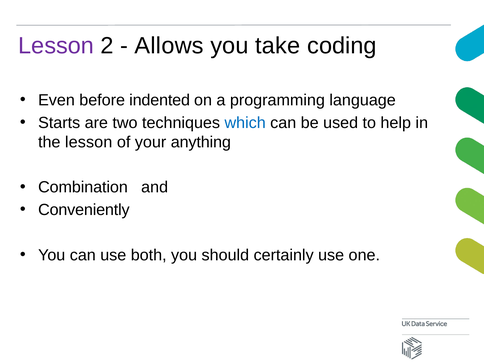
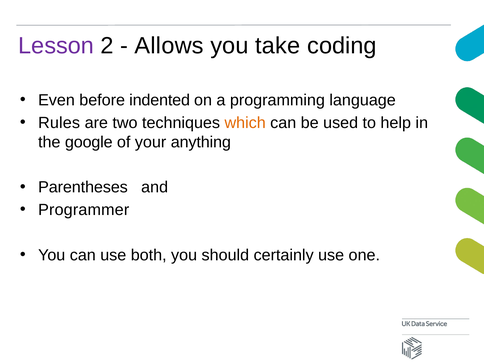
Starts: Starts -> Rules (59, 123)
which colour: blue -> orange (245, 123)
the lesson: lesson -> google (89, 142)
Combination: Combination -> Parentheses (83, 187)
Conveniently: Conveniently -> Programmer (84, 210)
